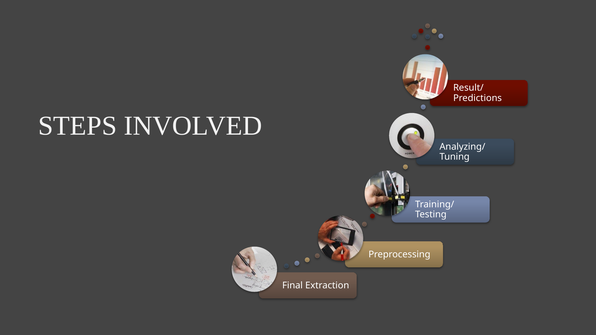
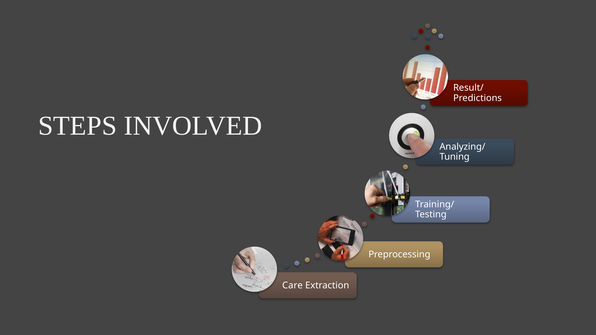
Final: Final -> Care (292, 286)
